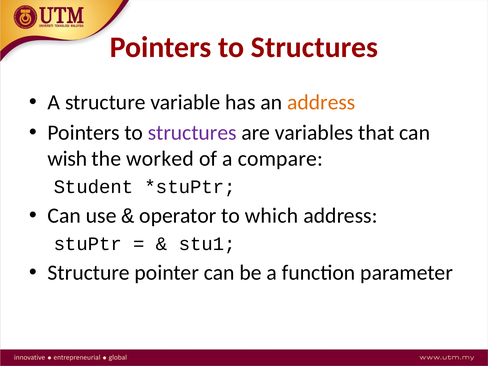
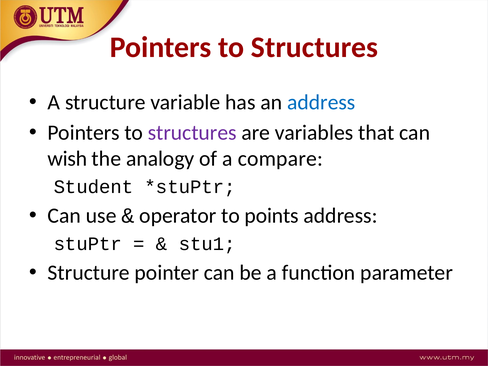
address colour: orange -> blue (321, 102)
worked: worked -> analogy (160, 159)
which: which -> points (272, 216)
